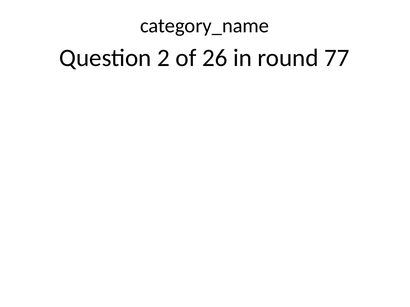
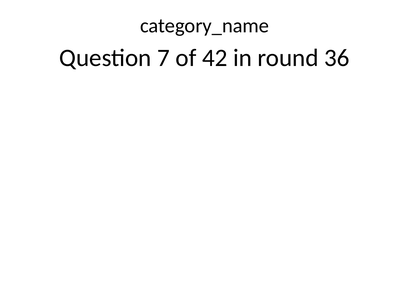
2: 2 -> 7 (163, 58)
26: 26 -> 42 (215, 58)
77: 77 -> 36 (337, 58)
